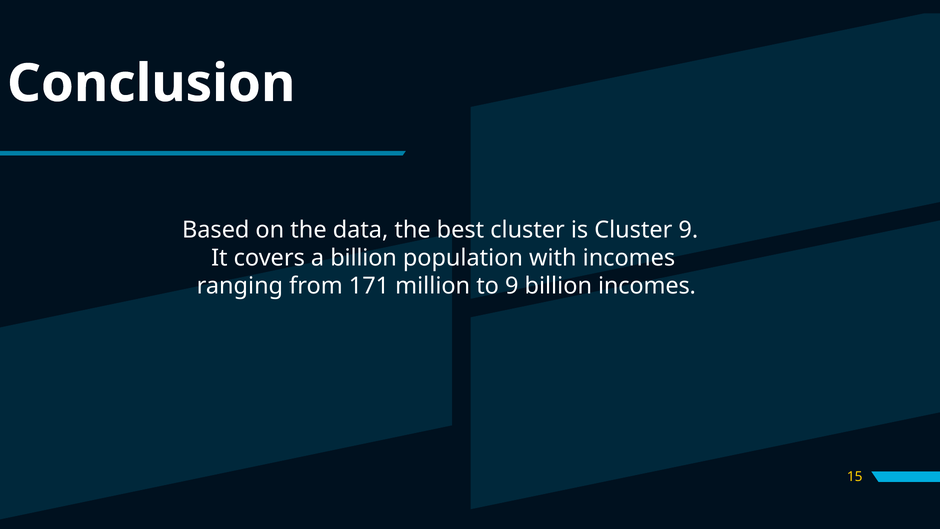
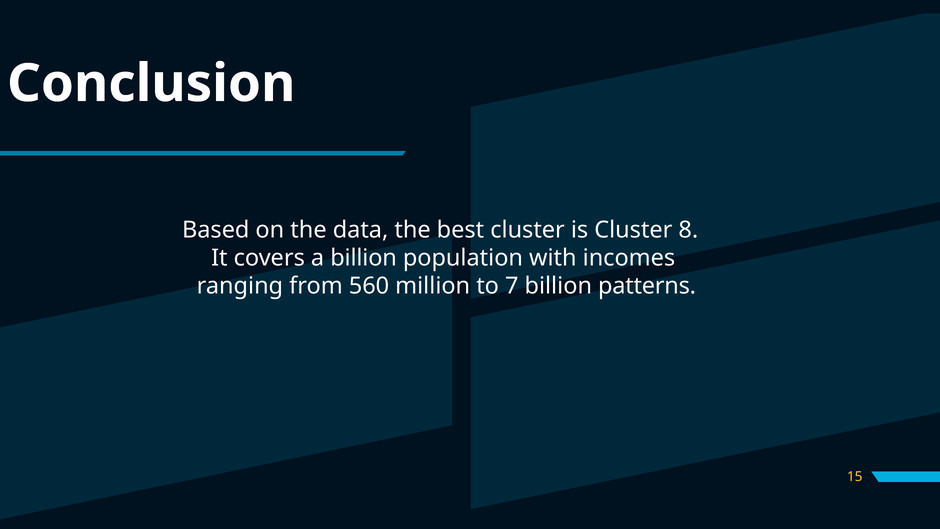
Cluster 9: 9 -> 8 (688, 230)
171: 171 -> 560 (369, 286)
to 9: 9 -> 7 (512, 286)
billion incomes: incomes -> patterns (647, 286)
